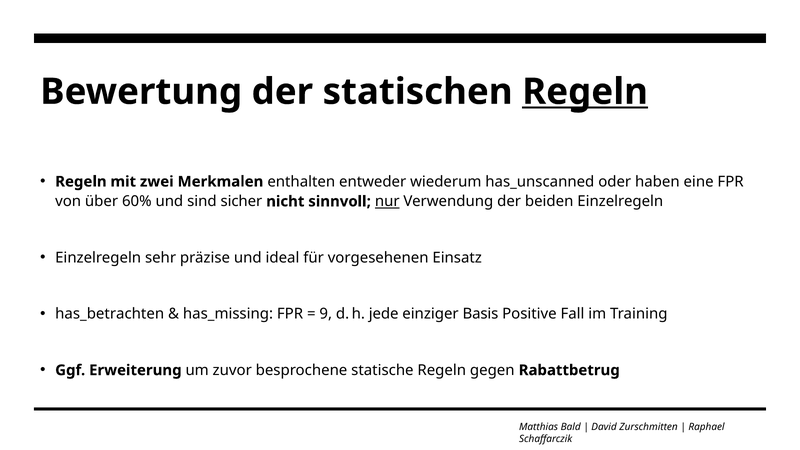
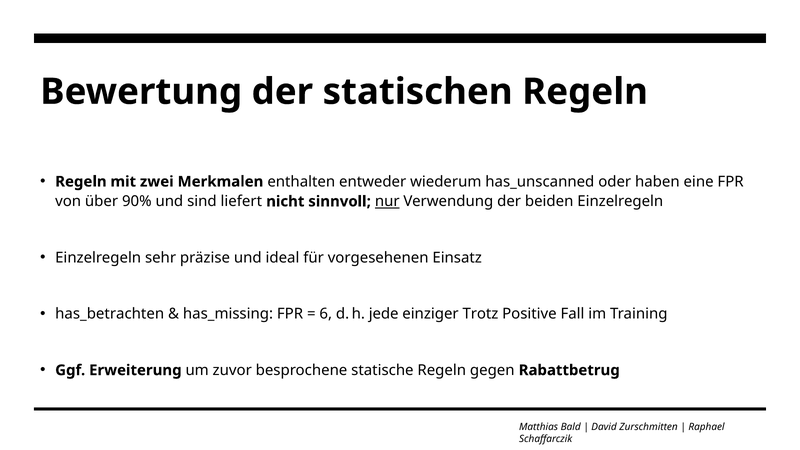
Regeln underline: present -> none (585, 92)
60%: 60% -> 90% (137, 201)
sicher: sicher -> liefert (241, 201)
9: 9 -> 6 (326, 314)
Basis: Basis -> Trotz (480, 314)
